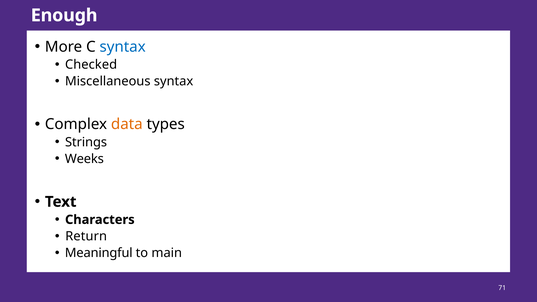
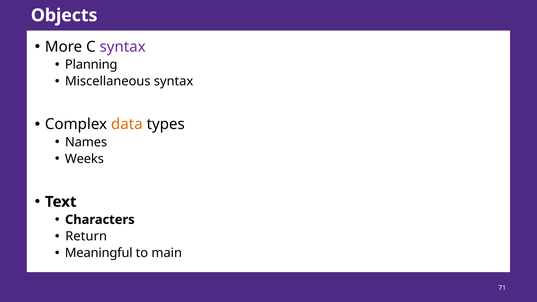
Enough: Enough -> Objects (64, 15)
syntax colour: blue -> purple (123, 47)
Checked: Checked -> Planning (91, 65)
Strings: Strings -> Names (86, 142)
